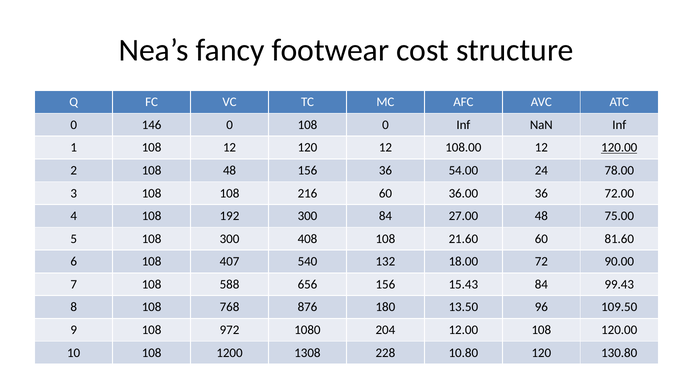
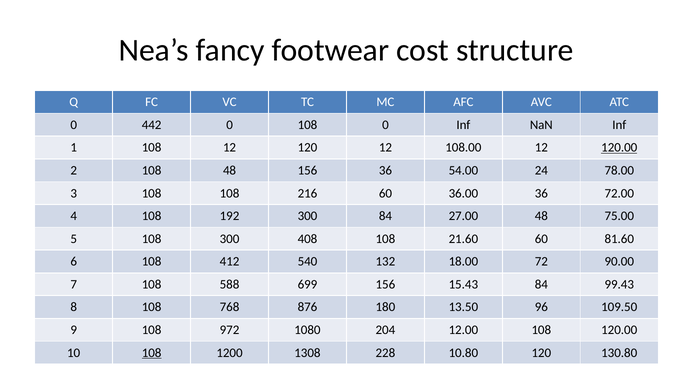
146: 146 -> 442 (152, 125)
407: 407 -> 412 (230, 261)
656: 656 -> 699 (307, 284)
108 underline: none -> present (152, 353)
